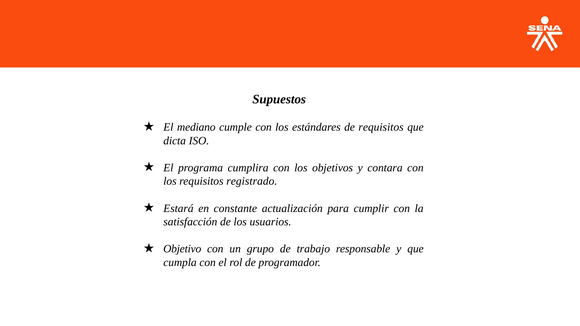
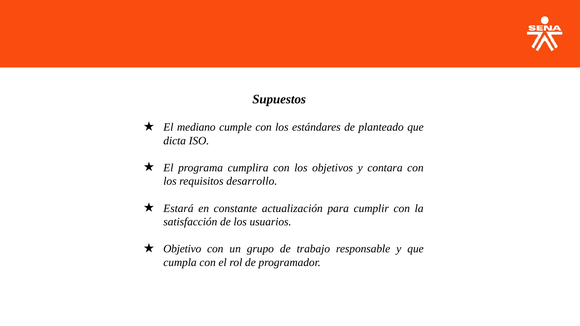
de requisitos: requisitos -> planteado (381, 127)
registrado: registrado -> desarrollo (252, 181)
